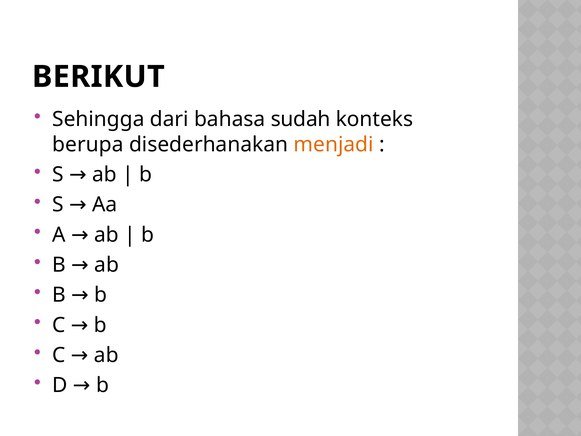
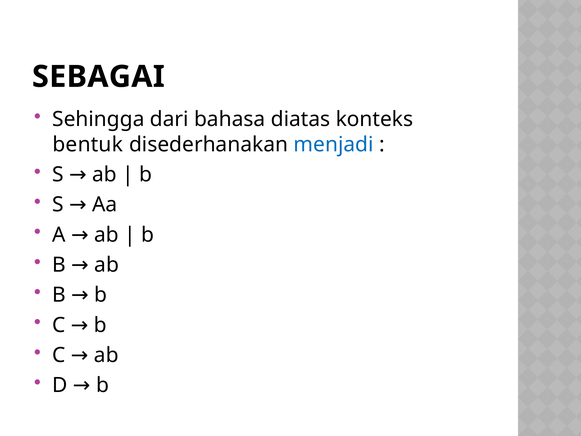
BERIKUT: BERIKUT -> SEBAGAI (98, 77)
sudah: sudah -> diatas (301, 119)
berupa: berupa -> bentuk (88, 144)
menjadi colour: orange -> blue (334, 144)
